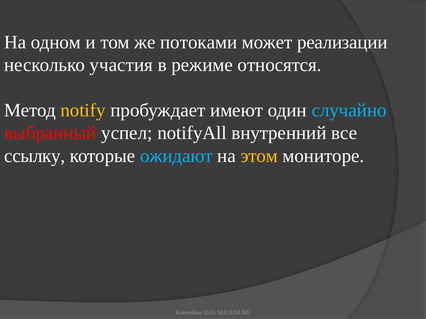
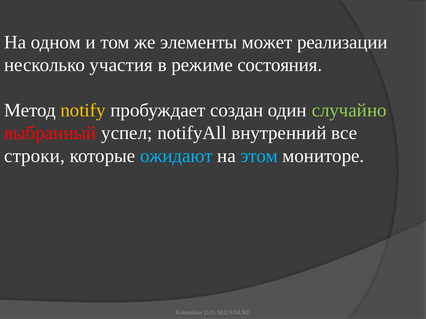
потоками: потоками -> элементы (199, 42)
относятся: относятся -> состояния (280, 65)
имеют: имеют -> создан (237, 111)
случайно colour: light blue -> light green (349, 111)
ссылку: ссылку -> строки (35, 156)
этом colour: yellow -> light blue (259, 156)
